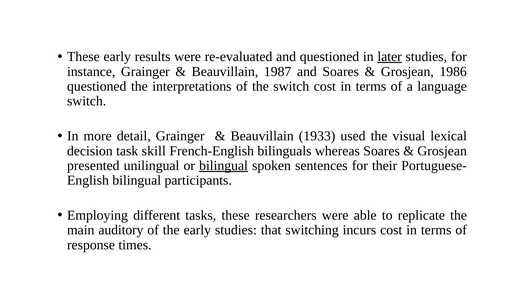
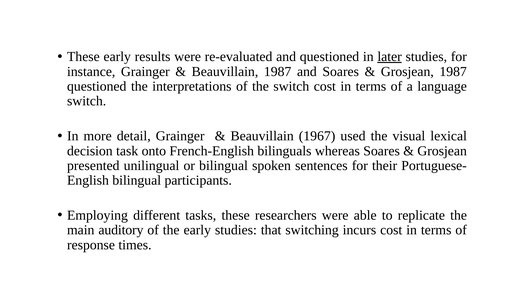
Grosjean 1986: 1986 -> 1987 (453, 71)
1933: 1933 -> 1967 (317, 136)
skill: skill -> onto (154, 151)
bilingual underline: present -> none (224, 165)
